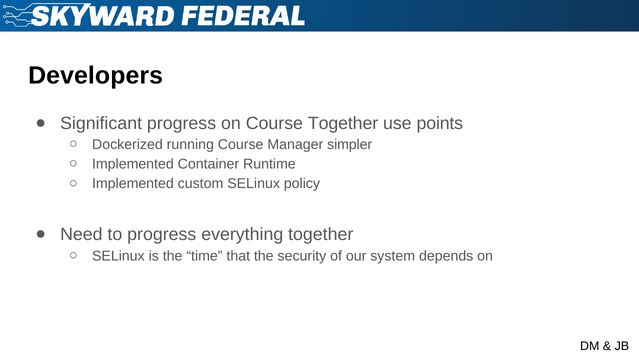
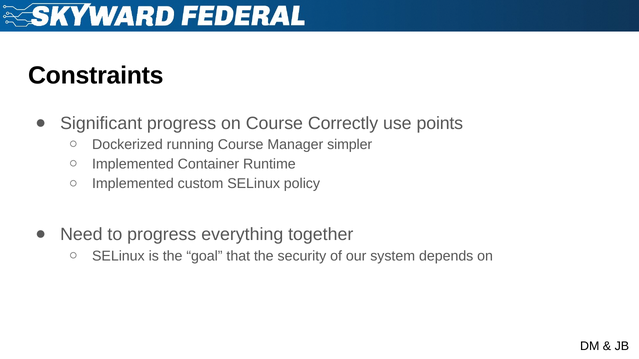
Developers: Developers -> Constraints (96, 75)
Course Together: Together -> Correctly (343, 123)
time: time -> goal (204, 256)
